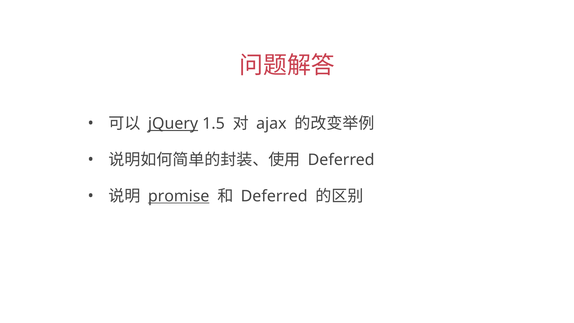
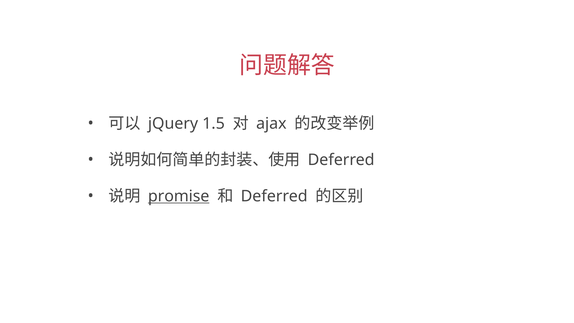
jQuery underline: present -> none (173, 123)
